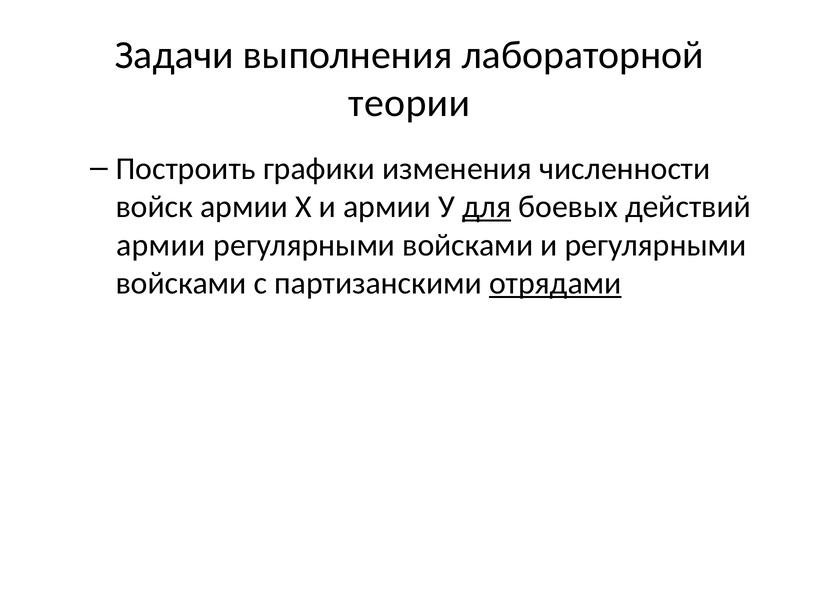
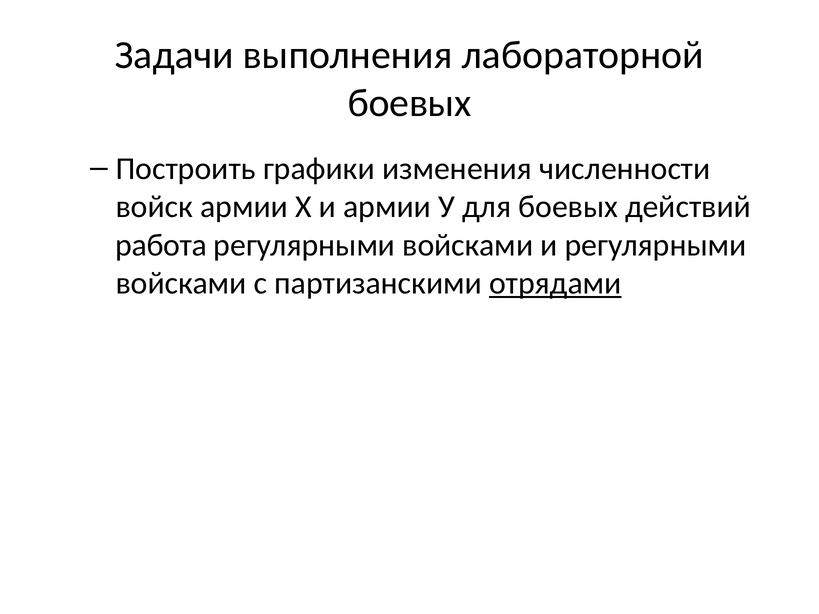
теории: теории -> боевых (410, 103)
для underline: present -> none (487, 207)
армии: армии -> работа (161, 245)
